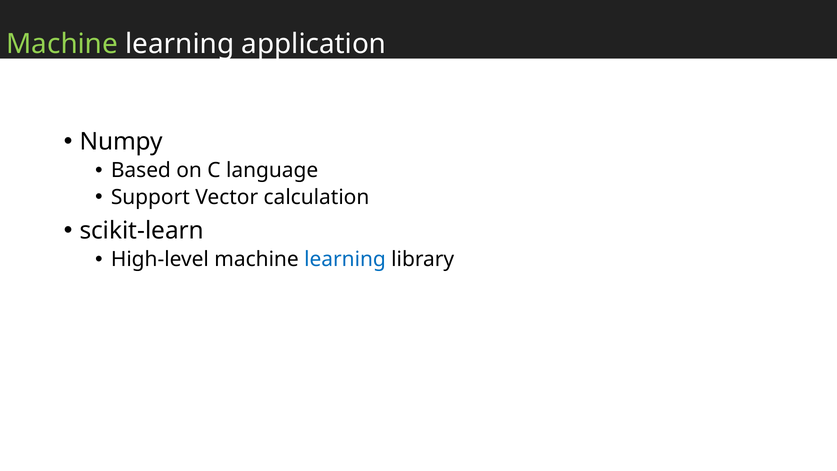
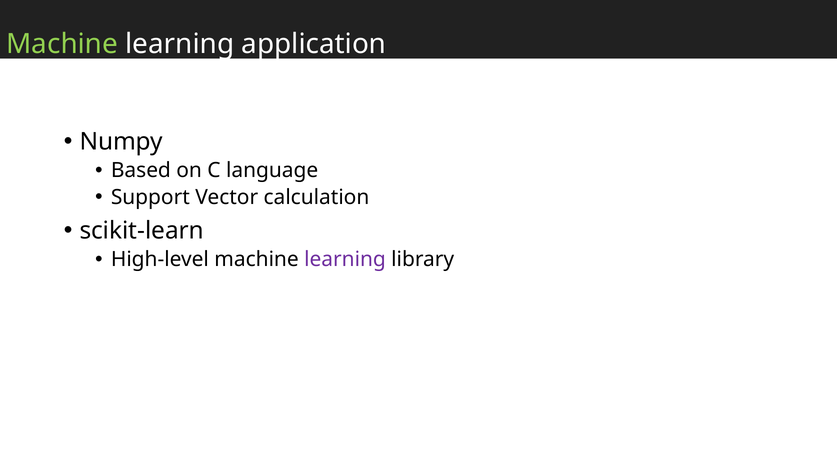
learning colour: blue -> purple (345, 259)
